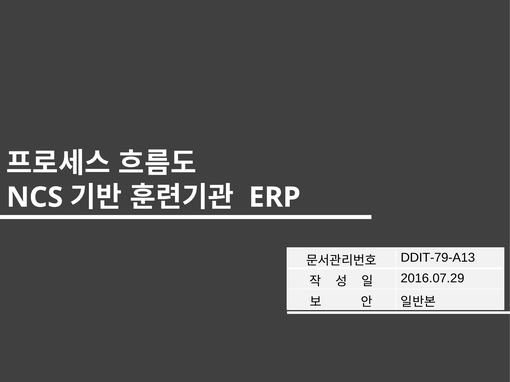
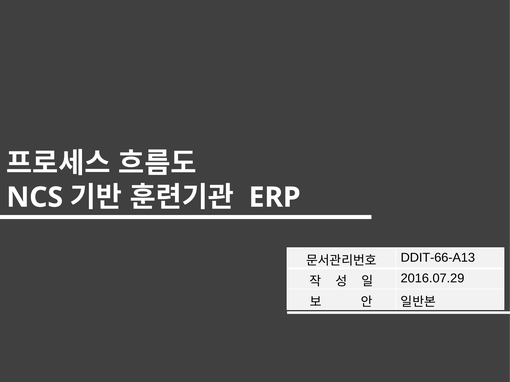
DDIT-79-A13: DDIT-79-A13 -> DDIT-66-A13 (438, 258)
